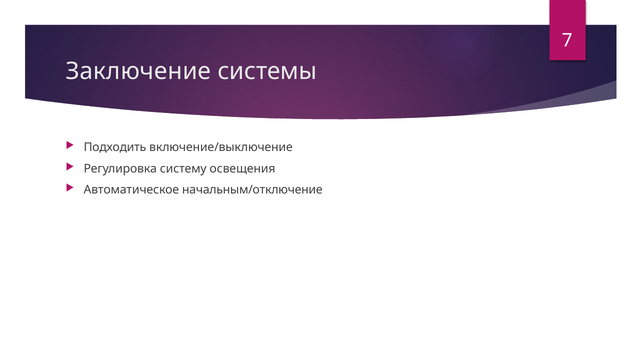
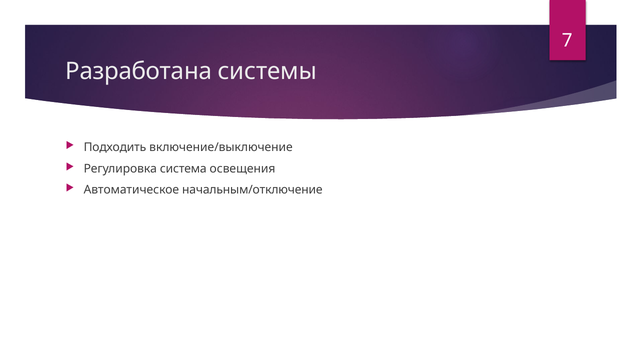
Заключение: Заключение -> Разработана (139, 72)
систему: систему -> система (183, 169)
